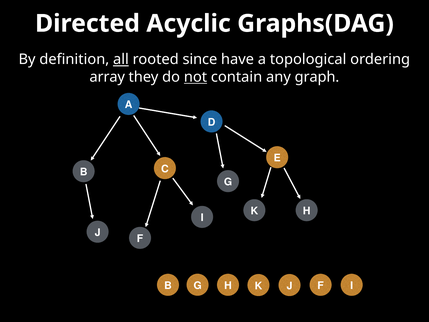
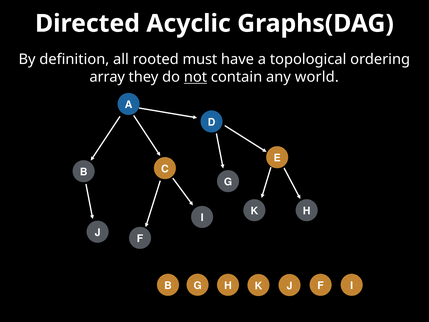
all underline: present -> none (121, 59)
since: since -> must (200, 59)
graph: graph -> world (317, 77)
